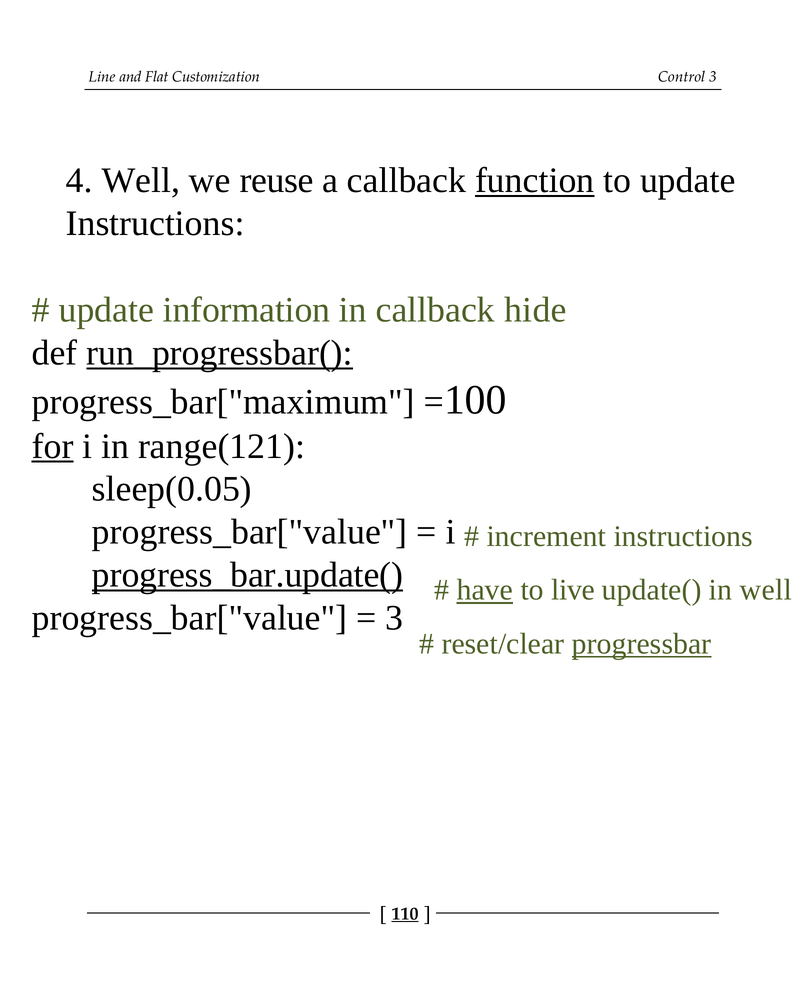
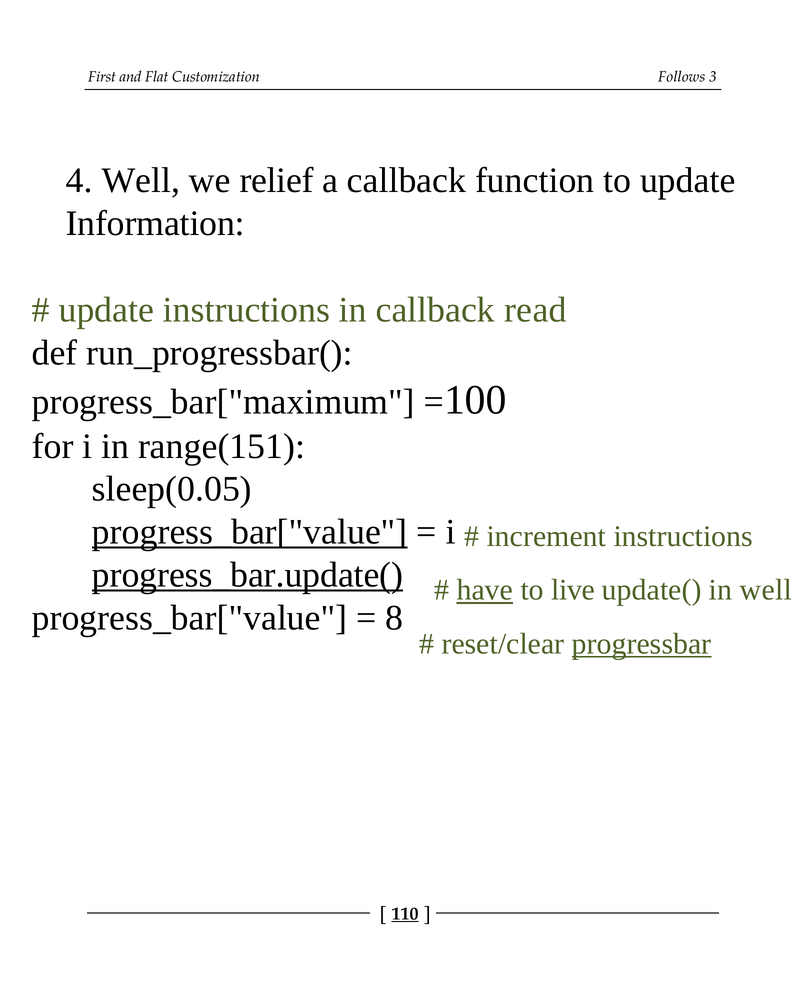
Line: Line -> First (102, 77)
Control: Control -> Follows (682, 77)
reuse: reuse -> relief (277, 180)
function underline: present -> none (535, 180)
Instructions: Instructions -> Information (155, 223)
update information: information -> instructions (246, 310)
hide: hide -> read (535, 310)
run_progressbar( underline: present -> none (220, 353)
for underline: present -> none (53, 446)
range(121: range(121 -> range(151 (222, 446)
progress_bar["value underline: none -> present (250, 532)
3: 3 -> 8 (394, 618)
